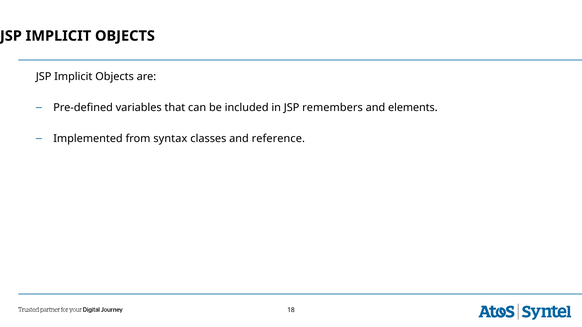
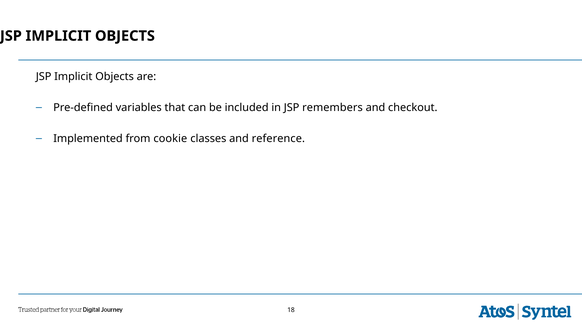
elements: elements -> checkout (413, 108)
syntax: syntax -> cookie (170, 139)
